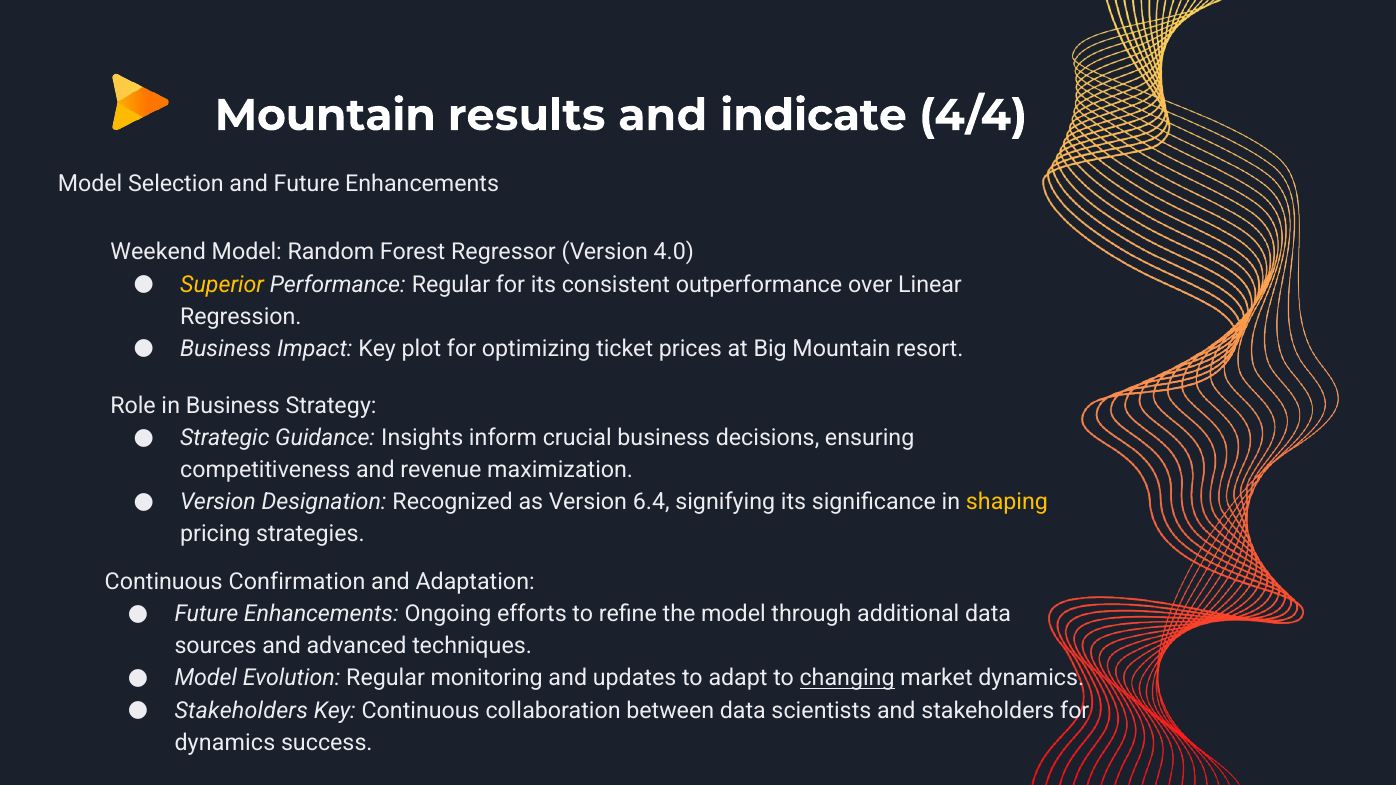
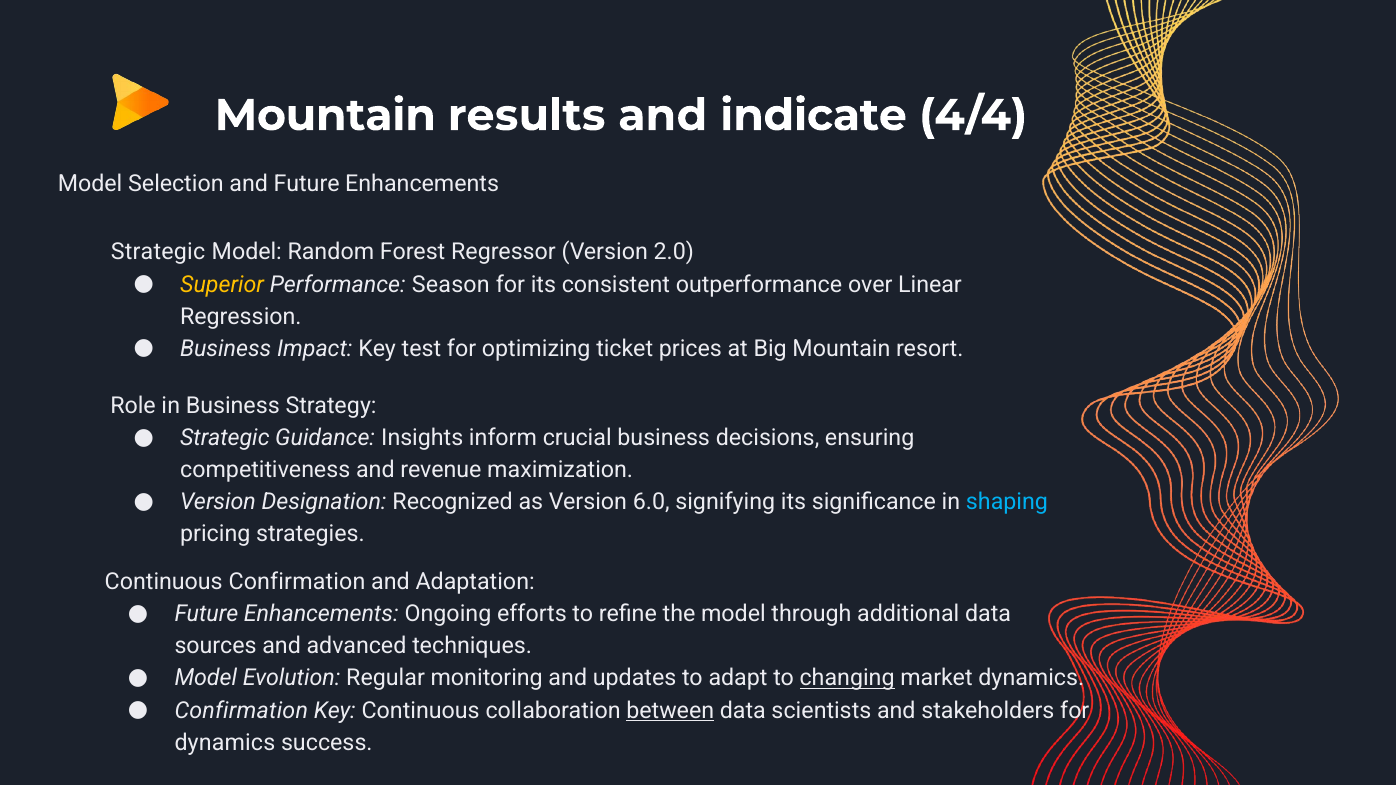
Weekend: Weekend -> Strategic (158, 252)
4.0: 4.0 -> 2.0 (674, 252)
Performance Regular: Regular -> Season (451, 284)
plot: plot -> test (421, 349)
6.4: 6.4 -> 6.0 (651, 502)
shaping colour: yellow -> light blue (1007, 502)
Stakeholders: Stakeholders -> Confirmation (241, 711)
between underline: none -> present (670, 711)
